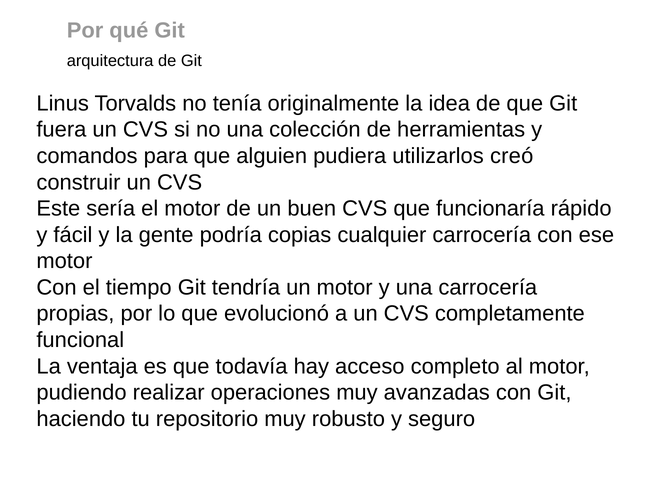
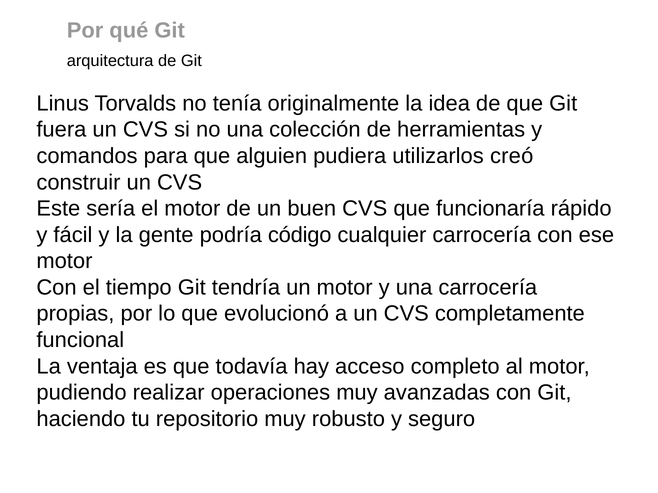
copias: copias -> código (300, 235)
